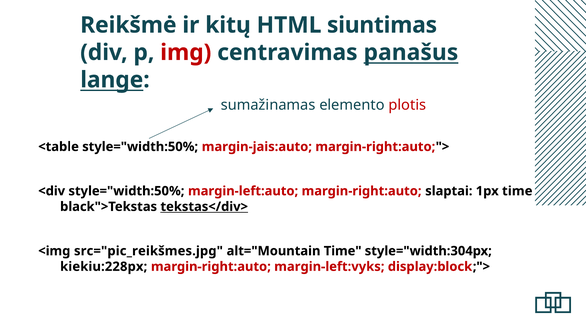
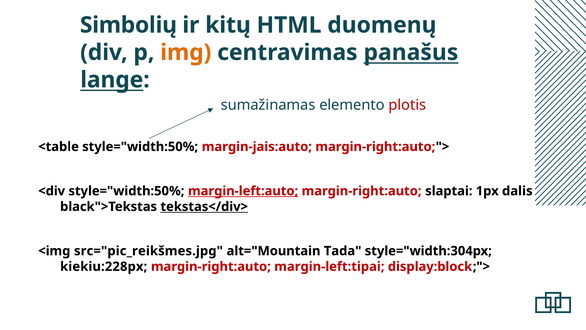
Reikšmė: Reikšmė -> Simbolių (128, 25)
siuntimas: siuntimas -> duomenų (382, 25)
img colour: red -> orange (186, 52)
margin-left:auto underline: none -> present (243, 191)
1px time: time -> dalis (517, 191)
alt="Mountain Time: Time -> Tada (343, 251)
margin-left:vyks: margin-left:vyks -> margin-left:tipai (329, 266)
